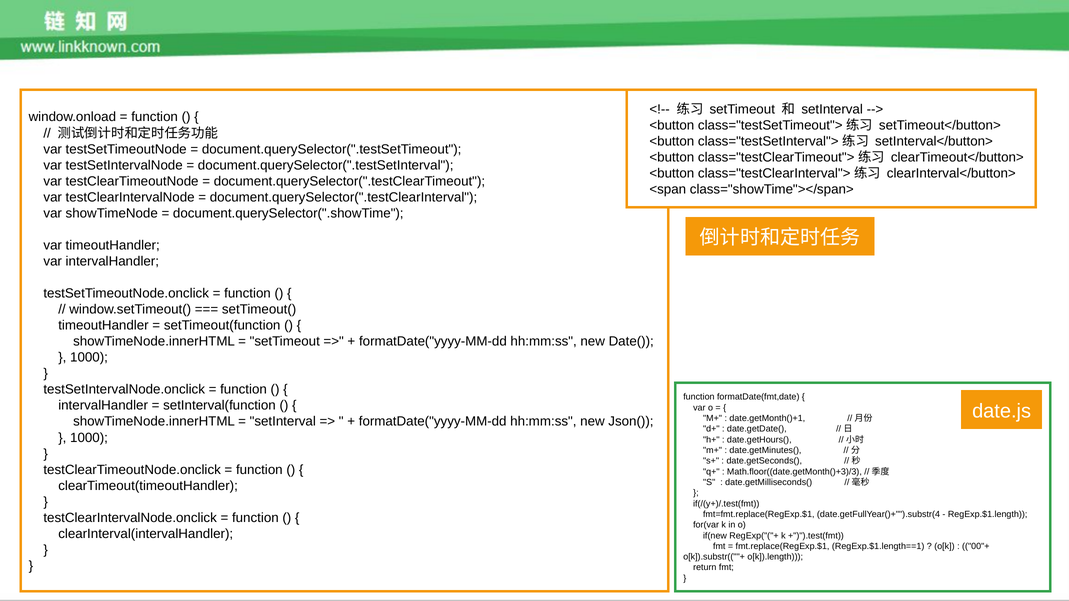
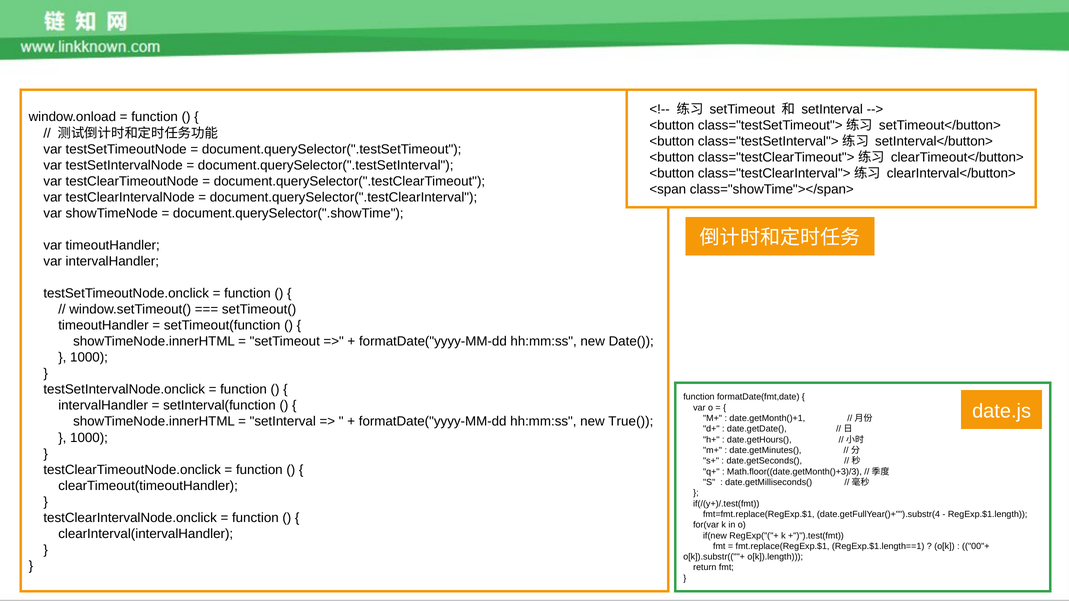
Json(: Json( -> True( (631, 422)
